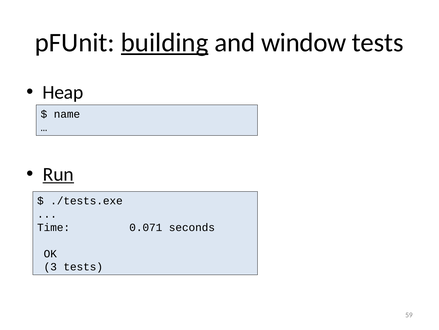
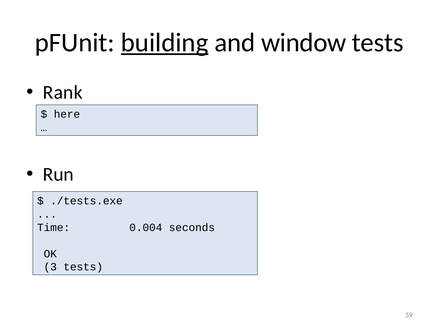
Heap: Heap -> Rank (63, 92)
name: name -> here (67, 114)
Run underline: present -> none (58, 174)
0.071: 0.071 -> 0.004 (146, 227)
